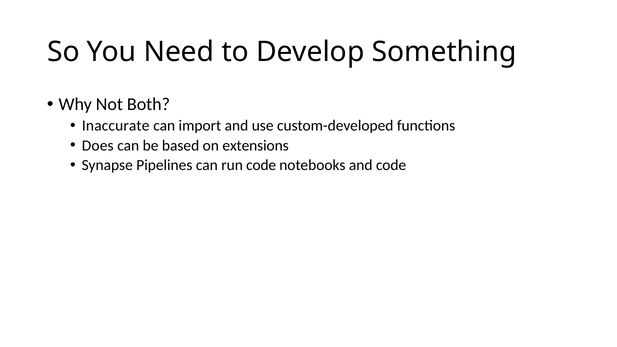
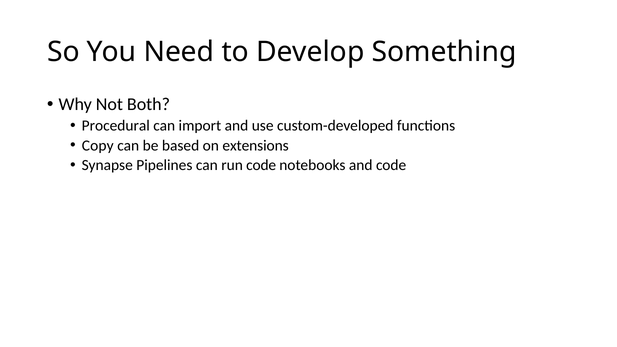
Inaccurate: Inaccurate -> Procedural (116, 126)
Does: Does -> Copy (98, 145)
